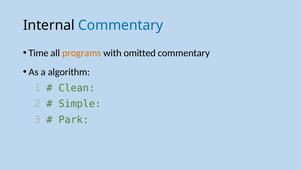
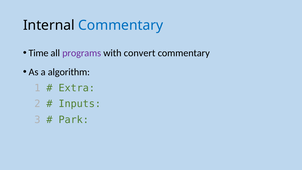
programs colour: orange -> purple (82, 53)
omitted: omitted -> convert (140, 53)
Clean: Clean -> Extra (77, 88)
Simple: Simple -> Inputs (80, 104)
